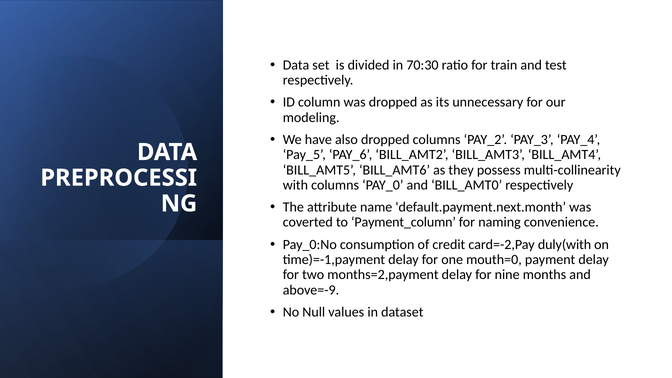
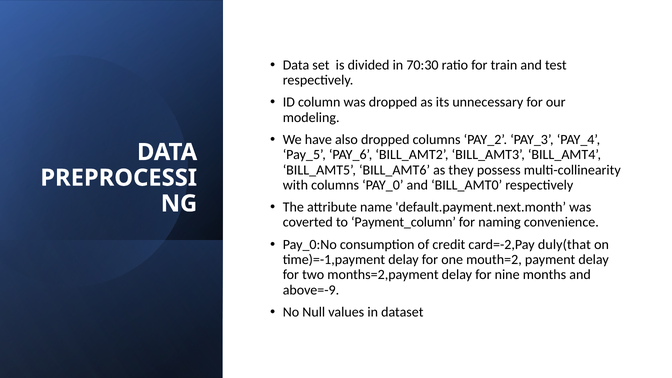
duly(with: duly(with -> duly(that (564, 244)
mouth=0: mouth=0 -> mouth=2 (494, 260)
